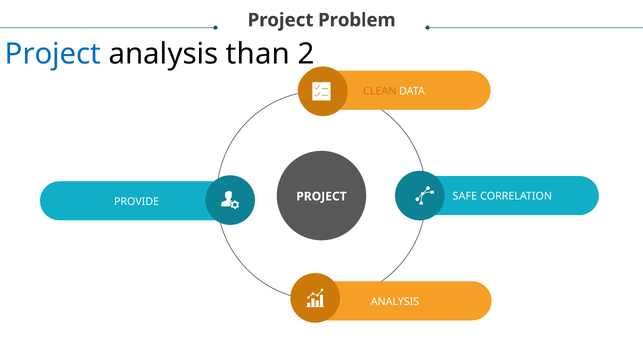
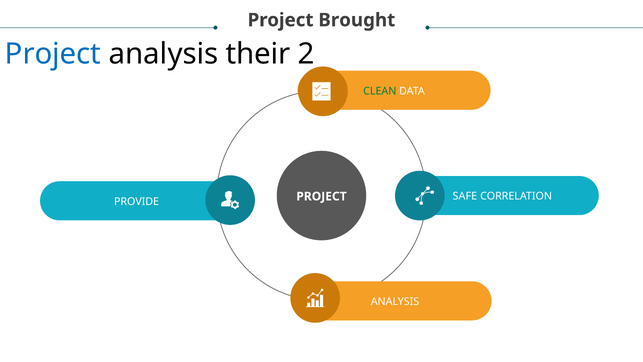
Problem: Problem -> Brought (357, 20)
than: than -> their (258, 54)
CLEAN colour: orange -> green (380, 91)
